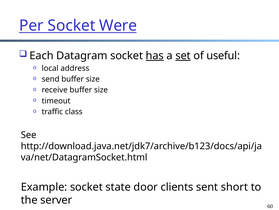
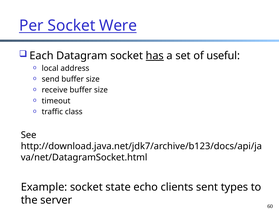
set underline: present -> none (183, 56)
door: door -> echo (146, 186)
short: short -> types (235, 186)
